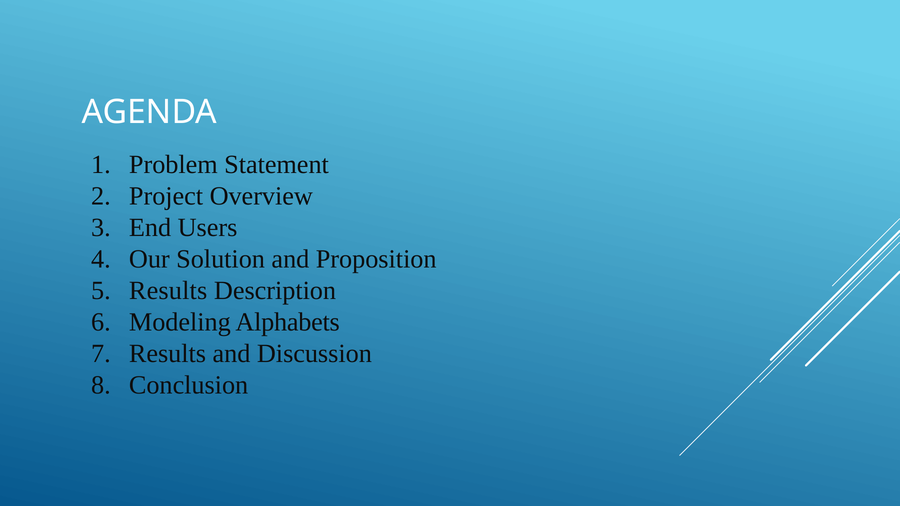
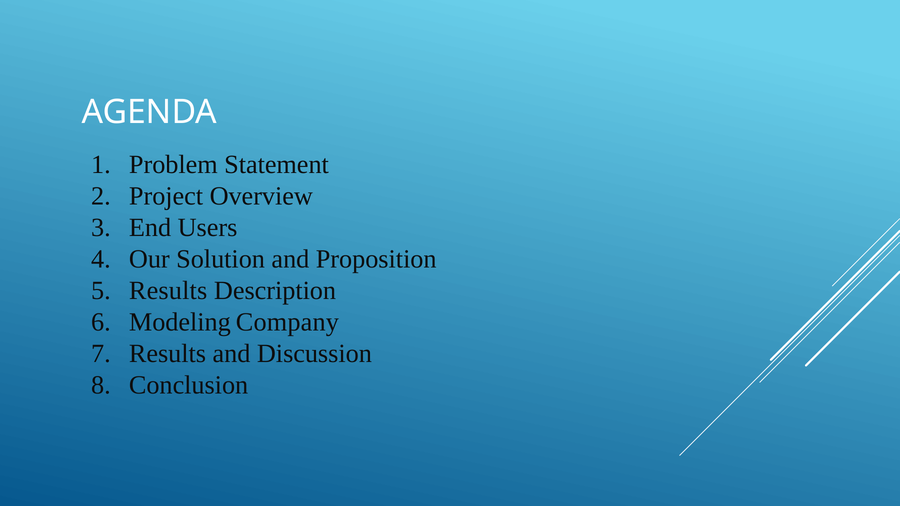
Alphabets: Alphabets -> Company (287, 322)
